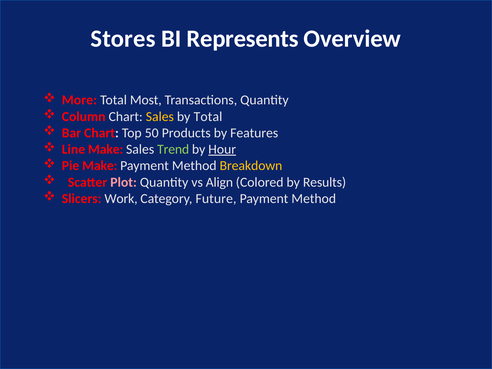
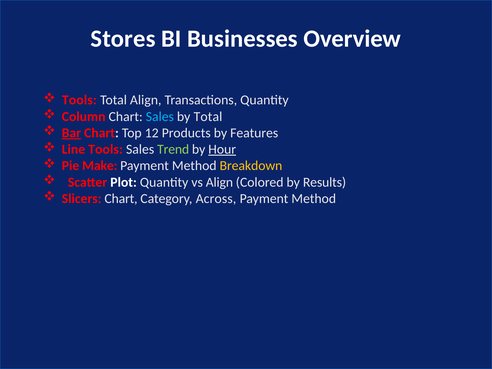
Represents: Represents -> Businesses (242, 39)
More: More -> Tools (79, 100)
Total Most: Most -> Align (146, 100)
Sales colour: yellow -> light blue (160, 117)
Bar underline: none -> present (71, 133)
50: 50 -> 12 (152, 133)
Line Make: Make -> Tools (106, 149)
Plot colour: pink -> white (124, 182)
Slicers Work: Work -> Chart (121, 199)
Future: Future -> Across (216, 199)
